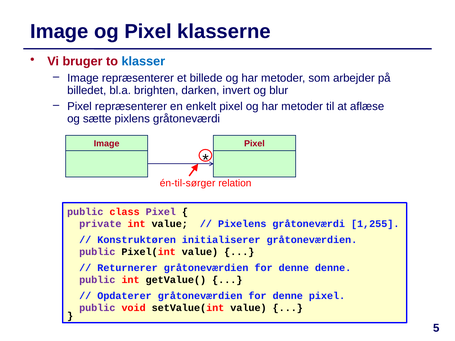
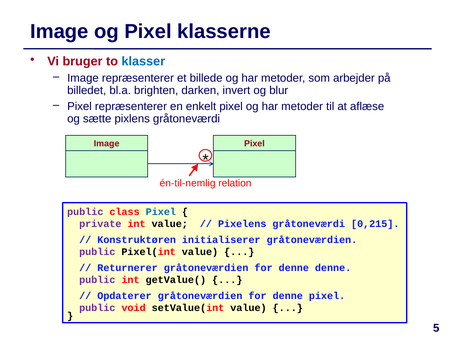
én-til-sørger: én-til-sørger -> én-til-nemlig (188, 183)
Pixel colour: purple -> blue (161, 212)
1,255: 1,255 -> 0,215 (375, 224)
